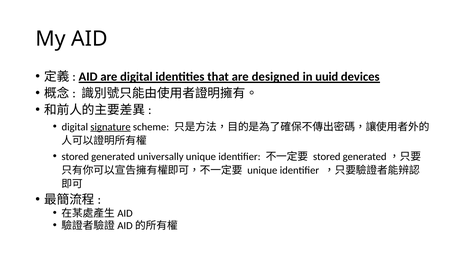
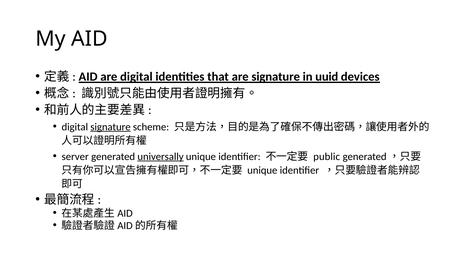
are designed: designed -> signature (276, 77)
stored: stored -> server (75, 157)
universally underline: none -> present (161, 157)
stored: stored -> public (327, 157)
